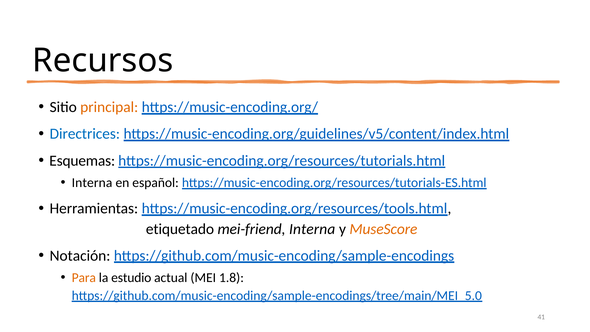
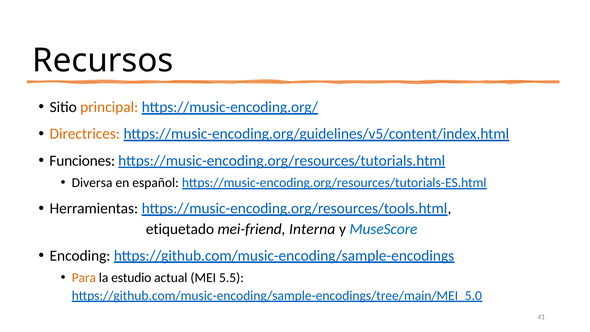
Directrices colour: blue -> orange (85, 134)
Esquemas: Esquemas -> Funciones (82, 161)
Interna: Interna -> Diversa (92, 183)
MuseScore colour: orange -> blue (383, 229)
Notación: Notación -> Encoding (80, 255)
1.8: 1.8 -> 5.5 (231, 278)
